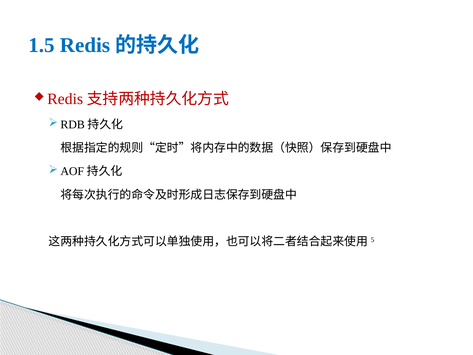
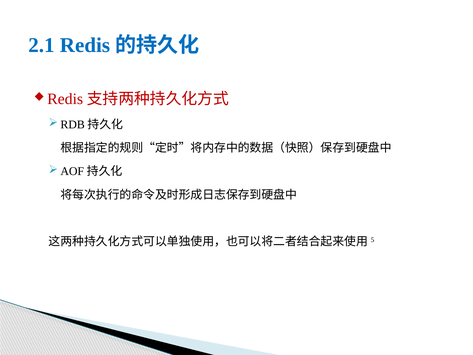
1.5: 1.5 -> 2.1 (41, 45)
